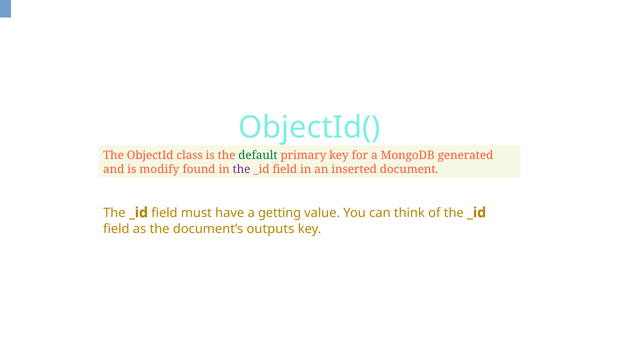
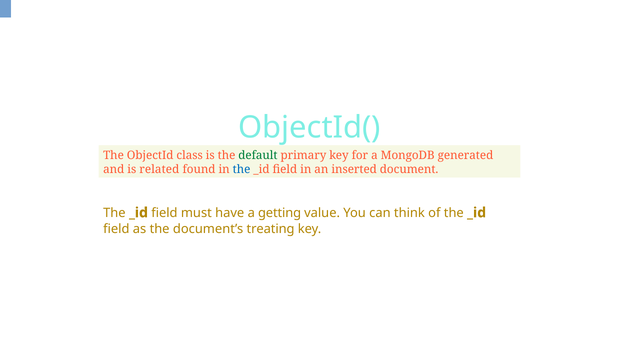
modify: modify -> related (159, 169)
the colour: purple -> blue (242, 169)
outputs: outputs -> treating (271, 229)
